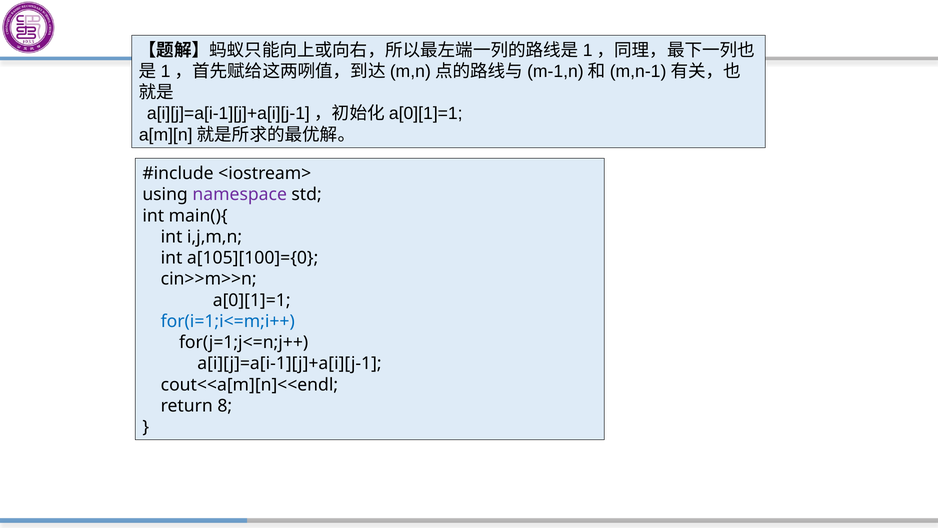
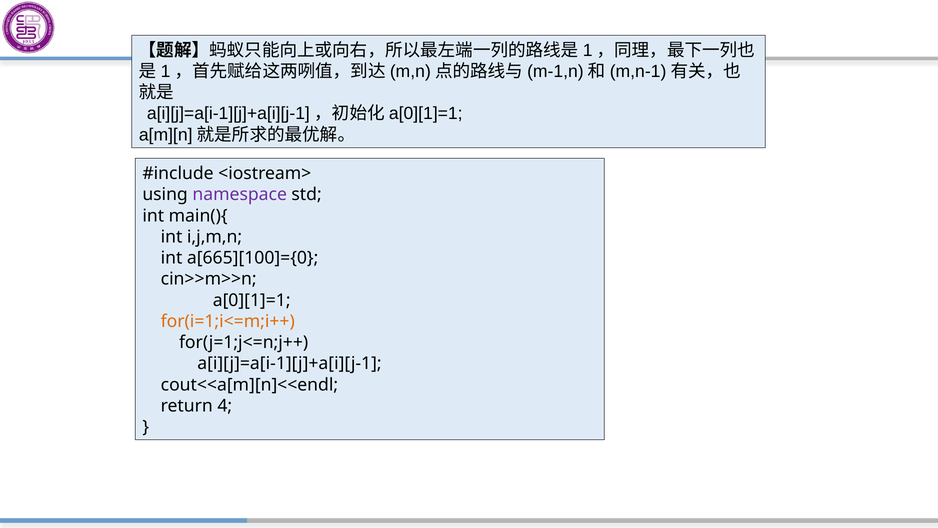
a[105][100]={0: a[105][100]={0 -> a[665][100]={0 (253, 258)
for(i=1;i<=m;i++ colour: blue -> orange (228, 321)
8: 8 -> 4 (225, 406)
